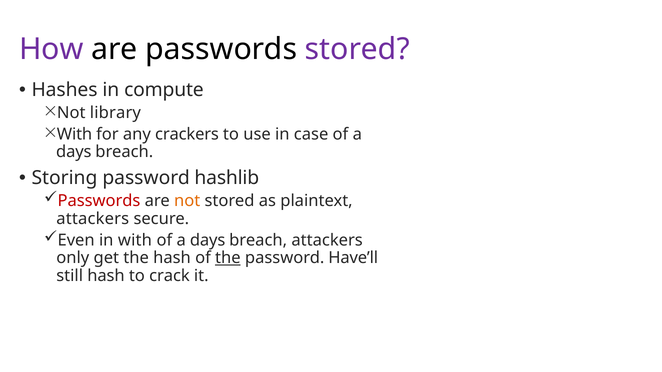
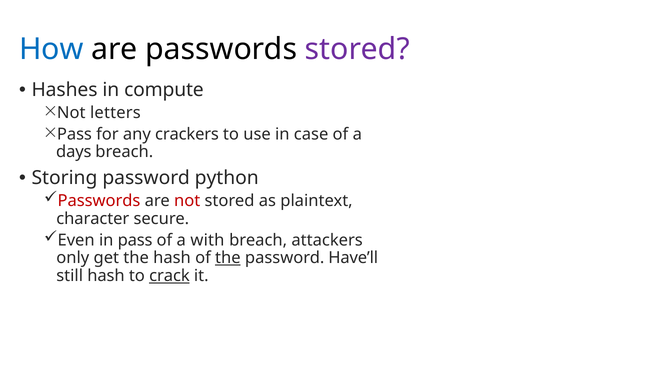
How colour: purple -> blue (51, 50)
library: library -> letters (115, 113)
With: With -> Pass (74, 134)
hashlib: hashlib -> python (227, 178)
not colour: orange -> red (187, 201)
attackers: attackers -> character (93, 219)
in with: with -> pass (135, 240)
days: days -> with (207, 240)
crack underline: none -> present (169, 276)
